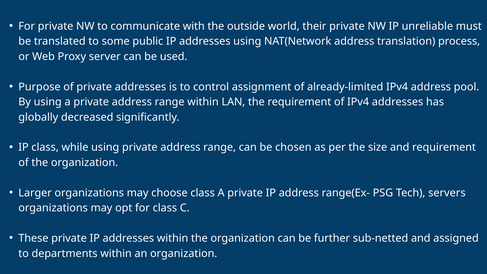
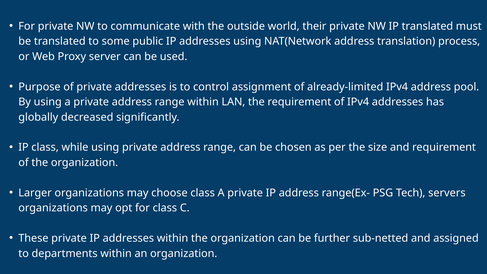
IP unreliable: unreliable -> translated (427, 26)
